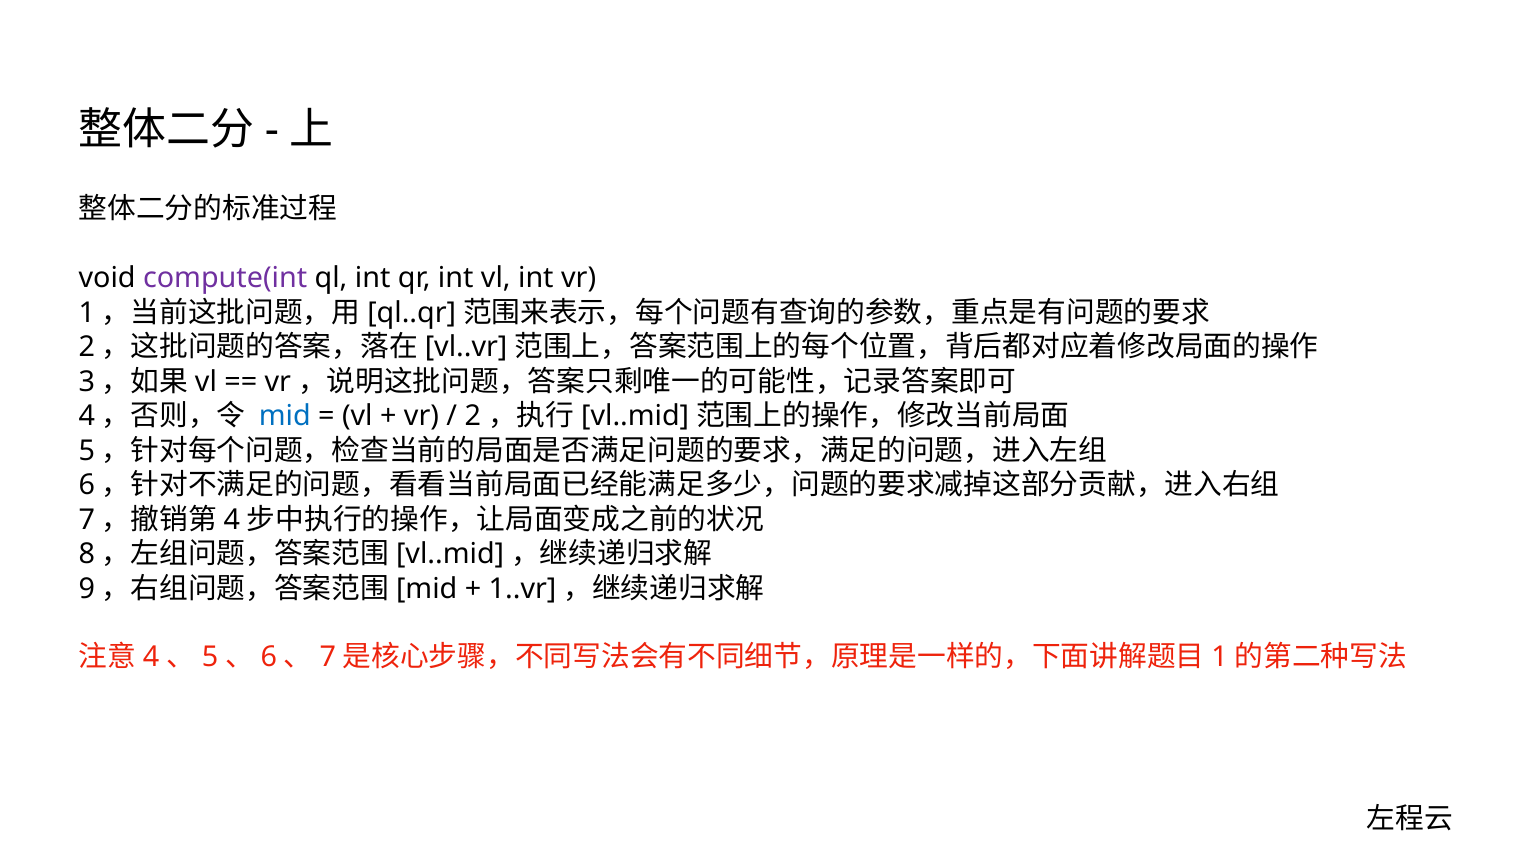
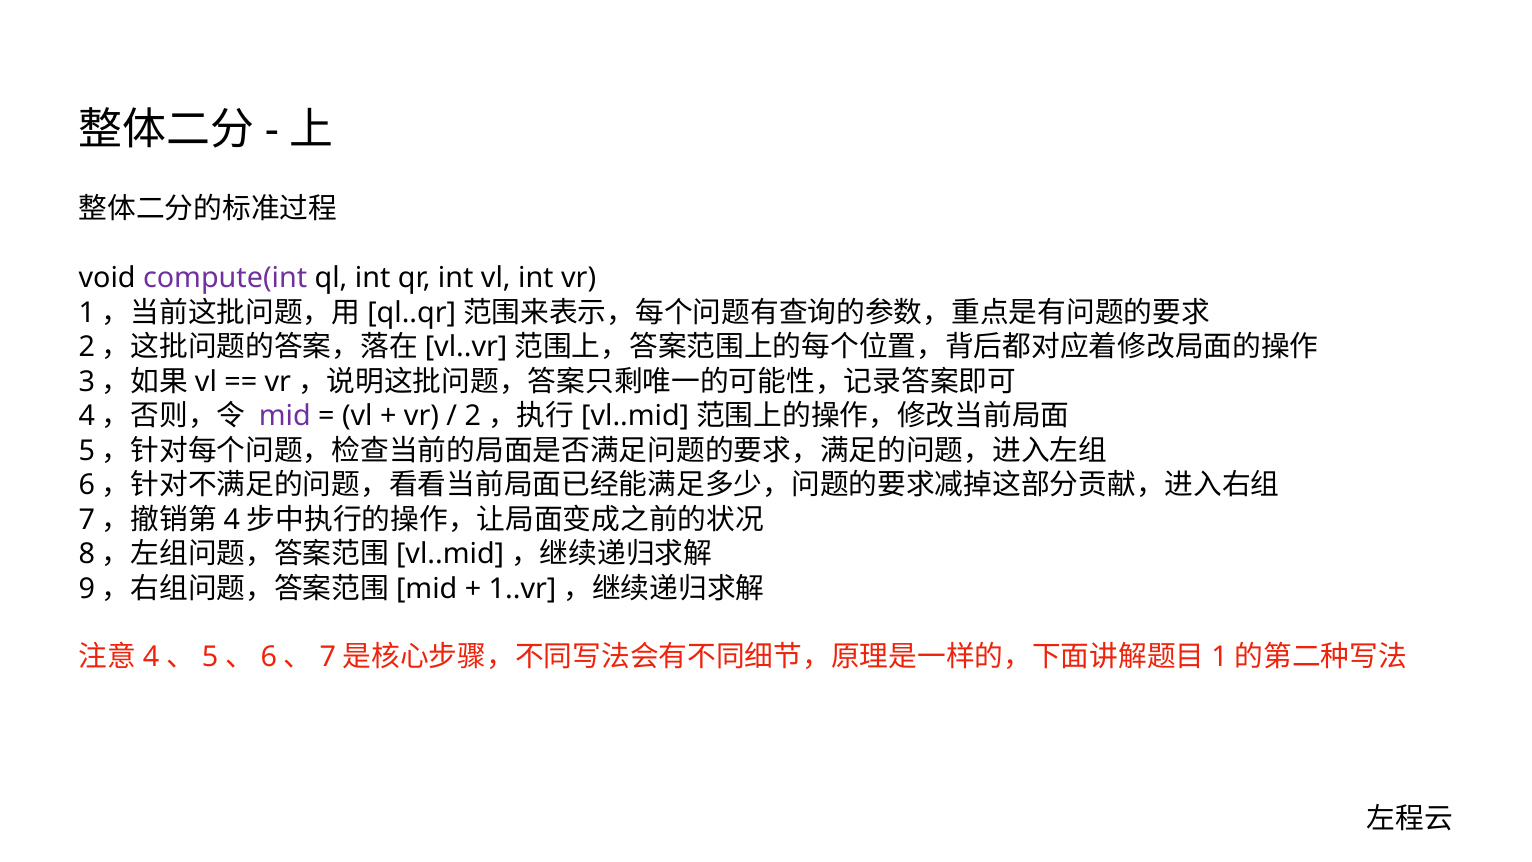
mid colour: blue -> purple (285, 416)
